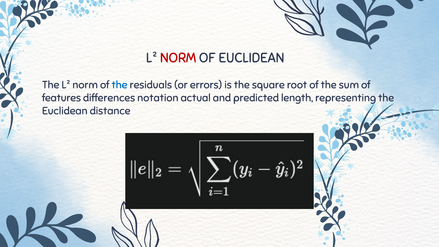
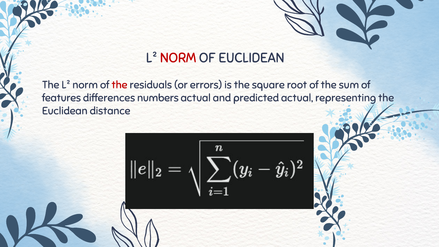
the colour: blue -> red (119, 85)
notation: notation -> numbers (158, 98)
predicted length: length -> actual (297, 98)
